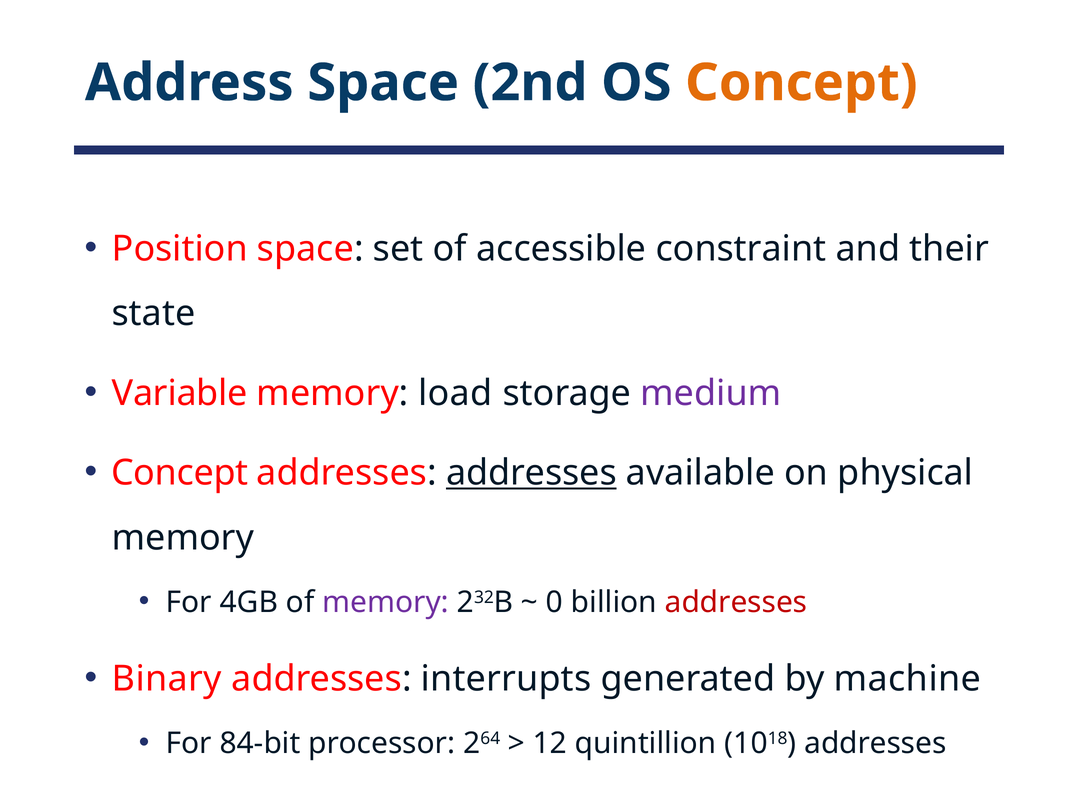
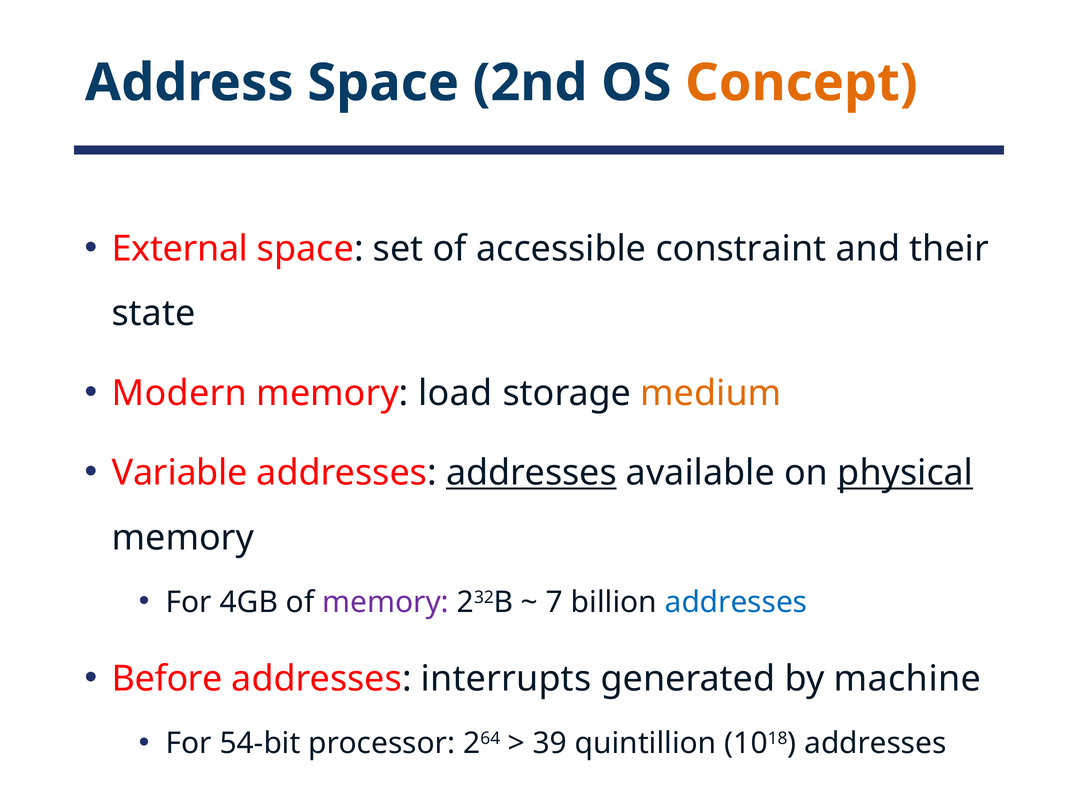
Position: Position -> External (180, 249)
Variable: Variable -> Modern (179, 393)
medium colour: purple -> orange (711, 393)
Concept: Concept -> Variable (180, 473)
physical underline: none -> present (905, 473)
0: 0 -> 7 (555, 602)
addresses colour: red -> blue (736, 602)
Binary: Binary -> Before (167, 678)
84-bit: 84-bit -> 54-bit (260, 743)
12: 12 -> 39 (550, 743)
